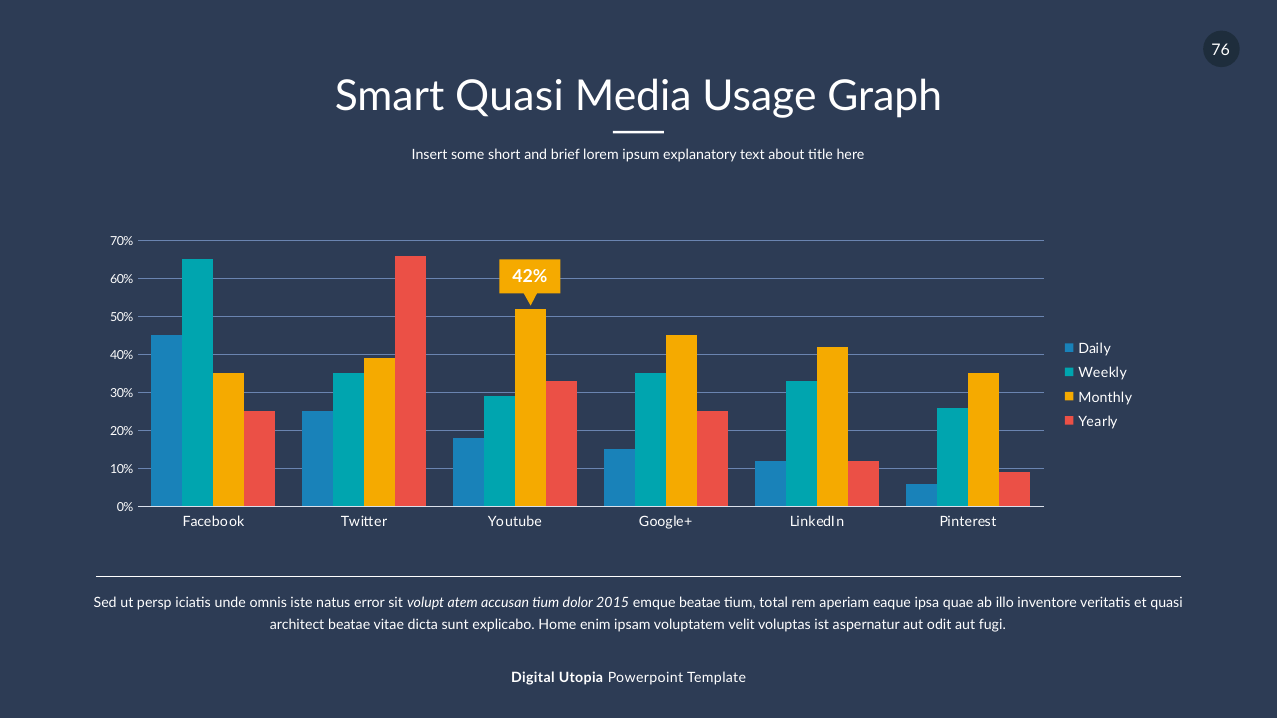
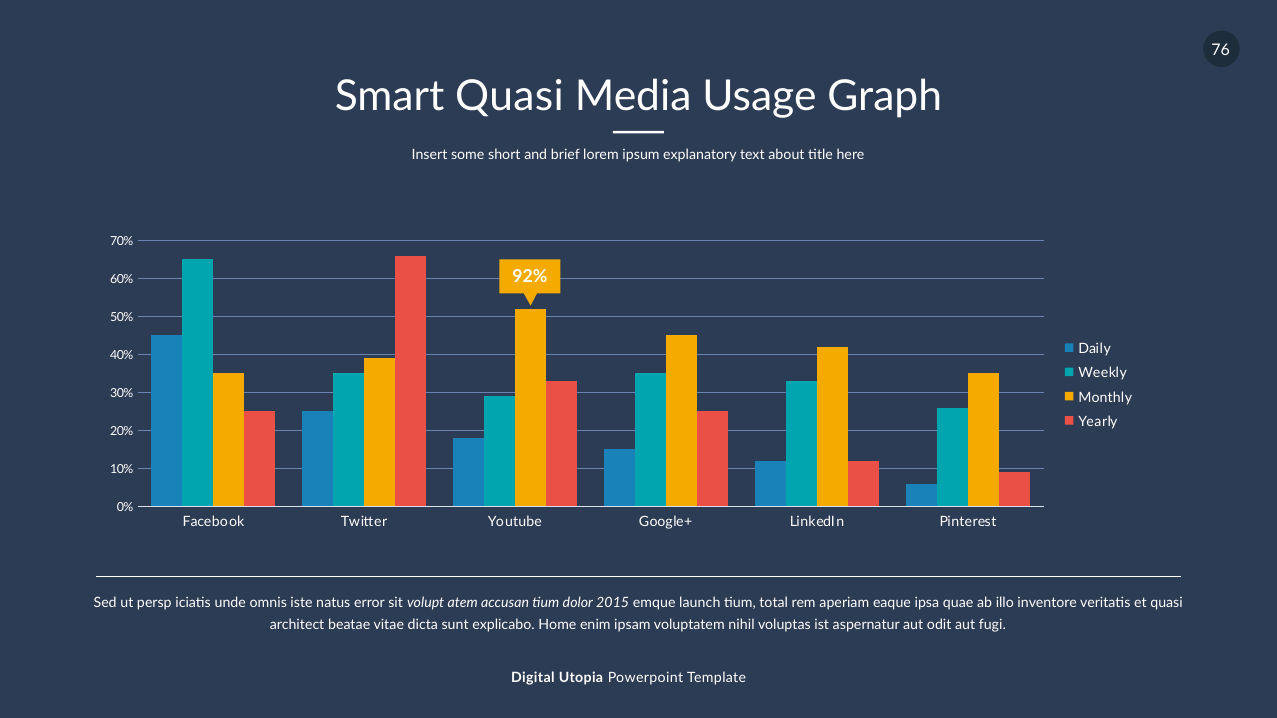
42%: 42% -> 92% (530, 277)
emque beatae: beatae -> launch (700, 604)
velit: velit -> nihil (742, 625)
